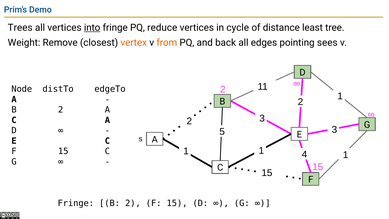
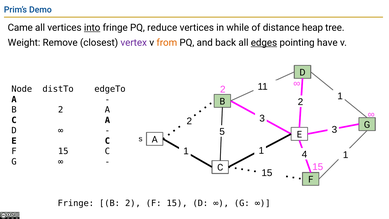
Trees: Trees -> Came (20, 28)
cycle: cycle -> while (238, 28)
least: least -> heap (313, 28)
vertex colour: orange -> purple (134, 43)
edges underline: none -> present (264, 43)
sees: sees -> have (327, 43)
